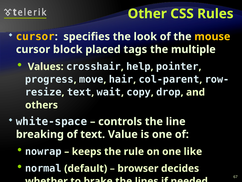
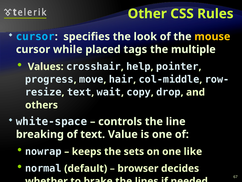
cursor colour: yellow -> light blue (35, 36)
block: block -> while (68, 49)
col-parent: col-parent -> col-middle (169, 79)
rule: rule -> sets (134, 151)
